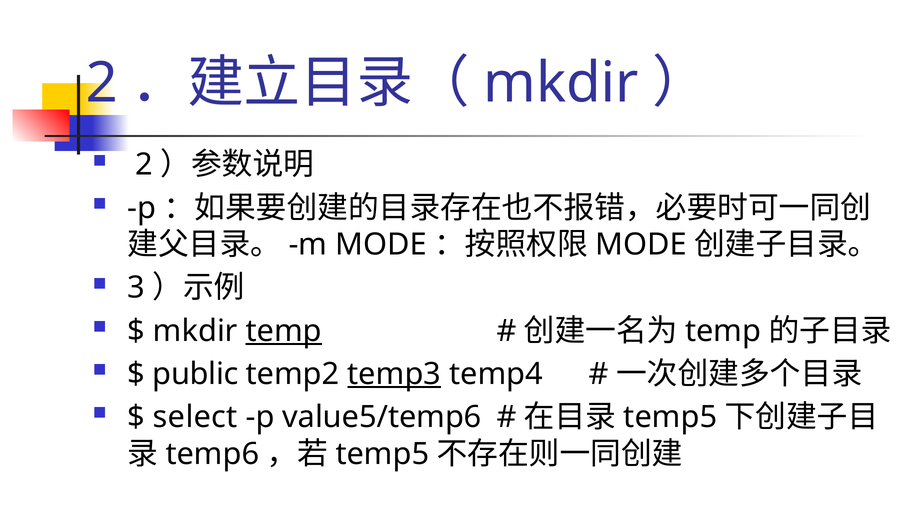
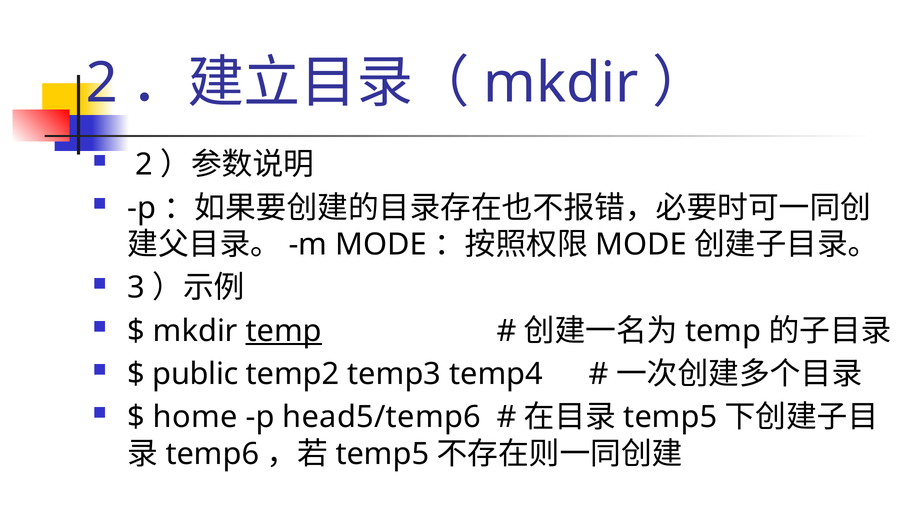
temp3 underline: present -> none (394, 374)
select: select -> home (195, 417)
value5/temp6: value5/temp6 -> head5/temp6 (382, 417)
